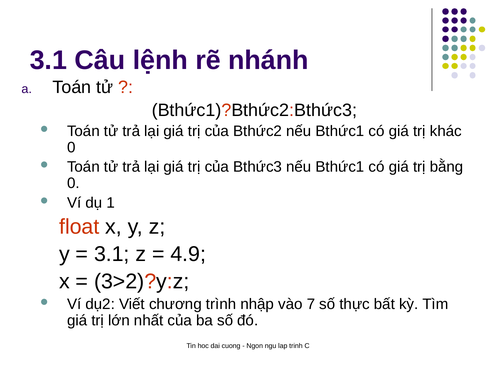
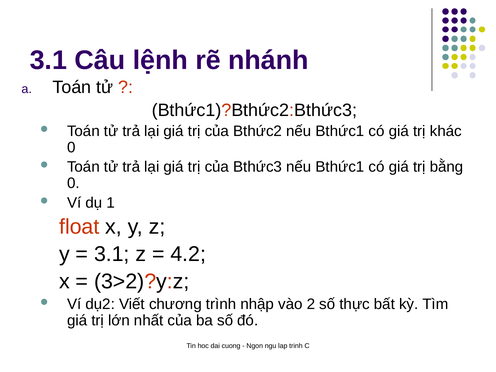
4.9: 4.9 -> 4.2 (188, 254)
7: 7 -> 2 (311, 304)
